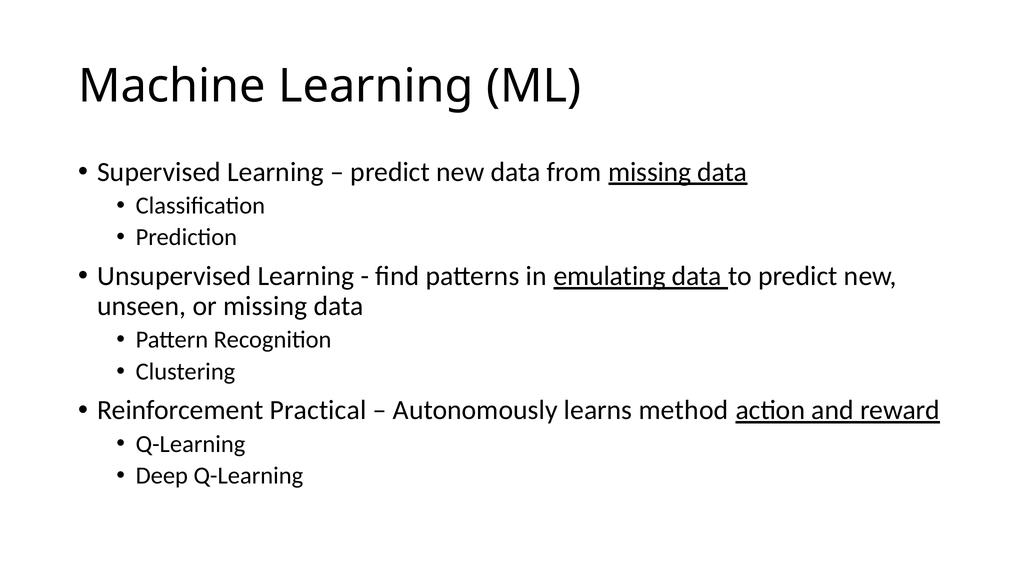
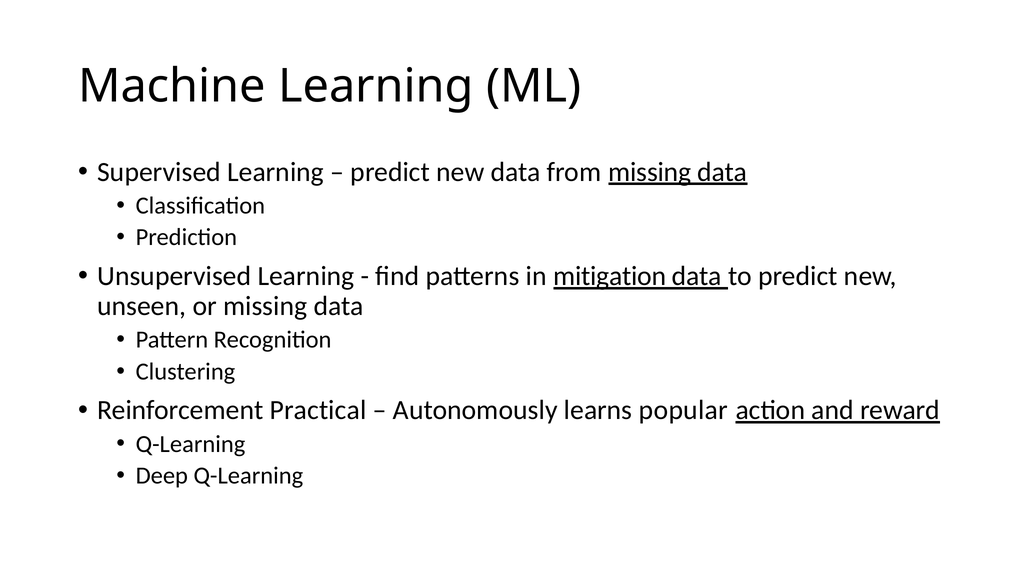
emulating: emulating -> mitigation (610, 276)
method: method -> popular (683, 410)
